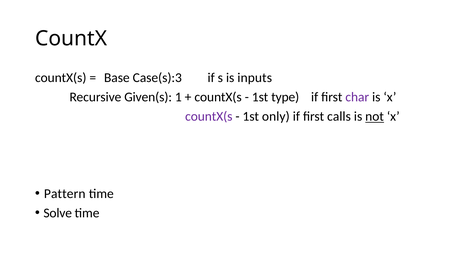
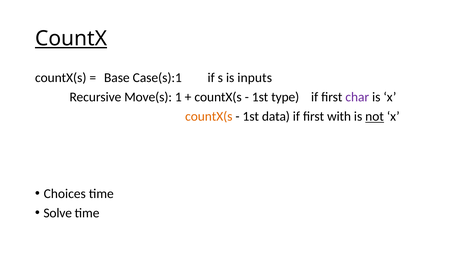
CountX underline: none -> present (71, 39)
Case(s):3: Case(s):3 -> Case(s):1 (157, 78)
Given(s: Given(s -> Move(s (148, 97)
countX(s colour: purple -> orange (209, 116)
only: only -> data (276, 116)
calls: calls -> with (339, 116)
Pattern: Pattern -> Choices (65, 193)
